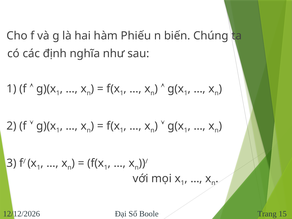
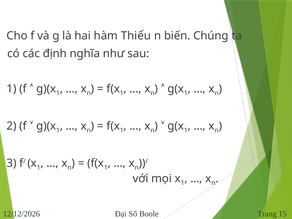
Phiếu: Phiếu -> Thiểu (136, 36)
